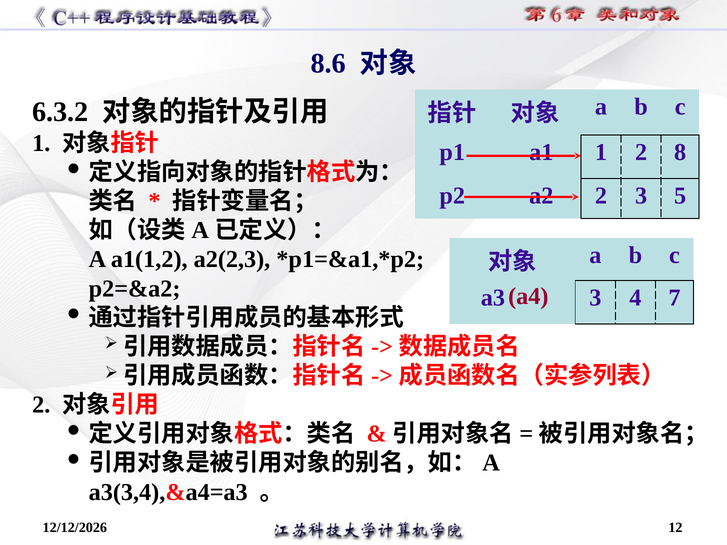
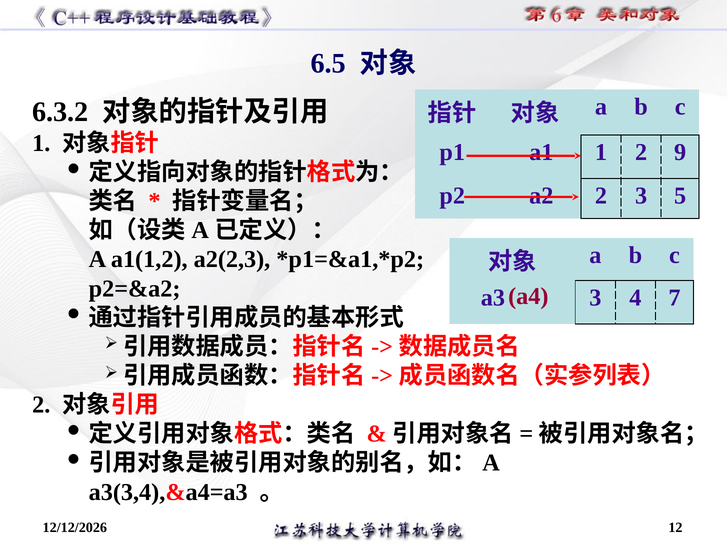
8.6: 8.6 -> 6.5 (328, 63)
8: 8 -> 9 (680, 152)
